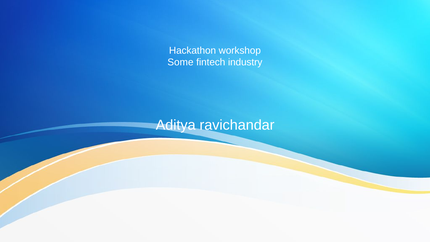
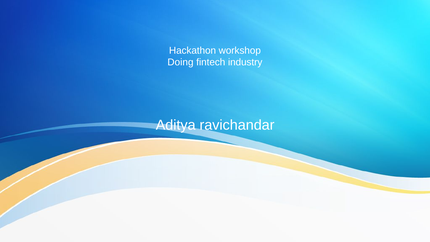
Some: Some -> Doing (180, 62)
